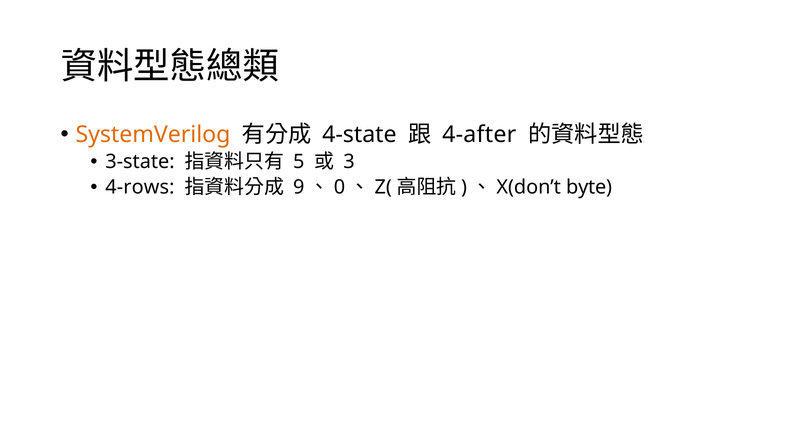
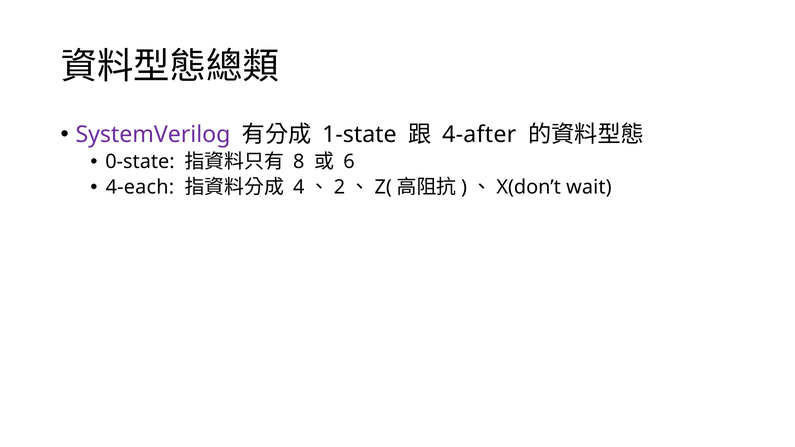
SystemVerilog colour: orange -> purple (153, 134)
4-state: 4-state -> 1-state (359, 134)
3-state: 3-state -> 0-state (140, 162)
5: 5 -> 8 (299, 162)
3: 3 -> 6 (349, 162)
4-rows: 4-rows -> 4-each (140, 187)
9: 9 -> 4 (299, 187)
0: 0 -> 2 (339, 187)
byte: byte -> wait (589, 187)
